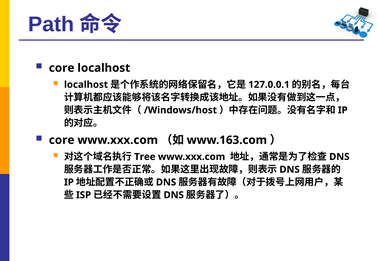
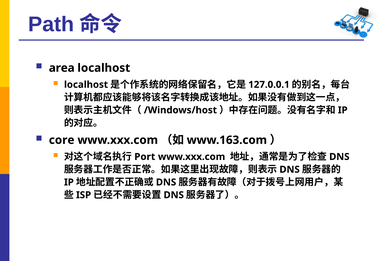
core: core -> area (62, 68)
Tree: Tree -> Port (145, 157)
